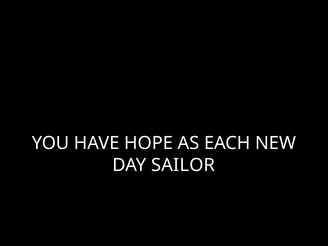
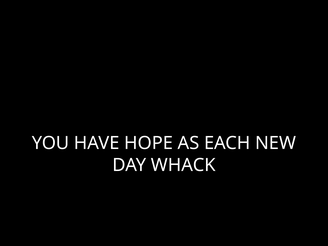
SAILOR: SAILOR -> WHACK (183, 165)
